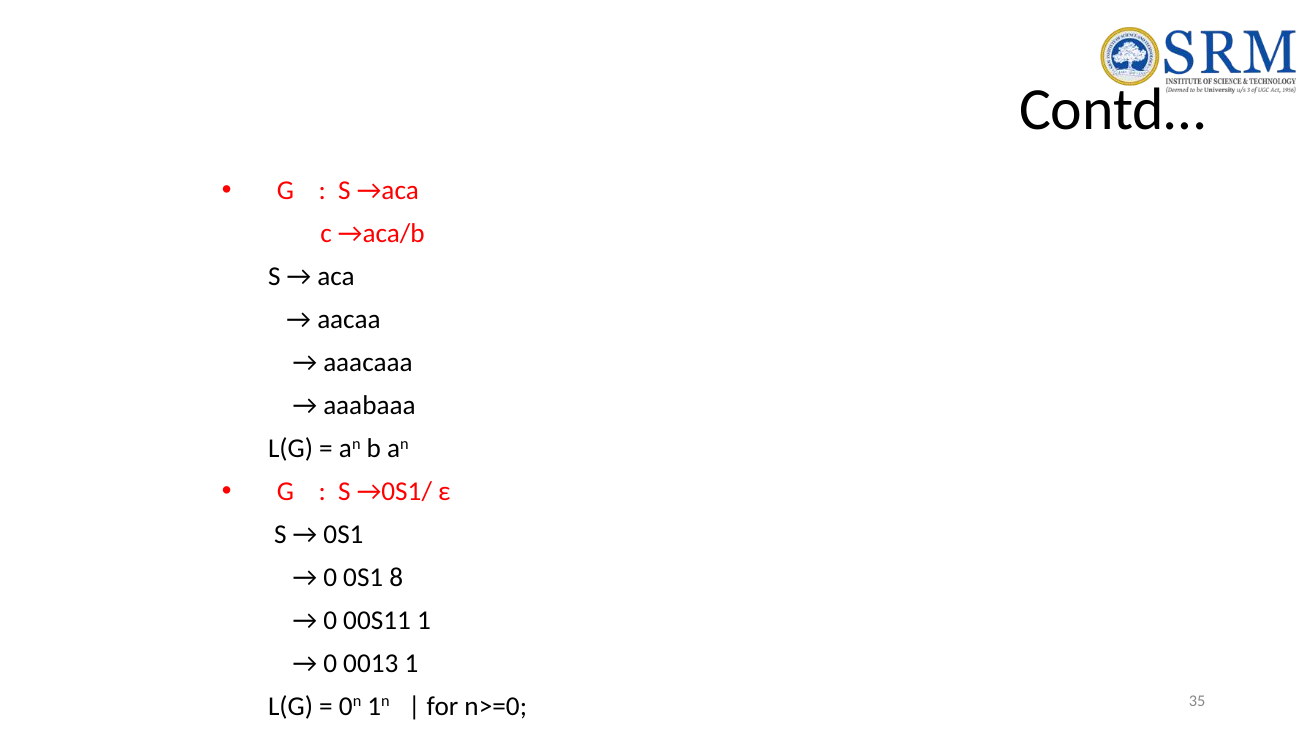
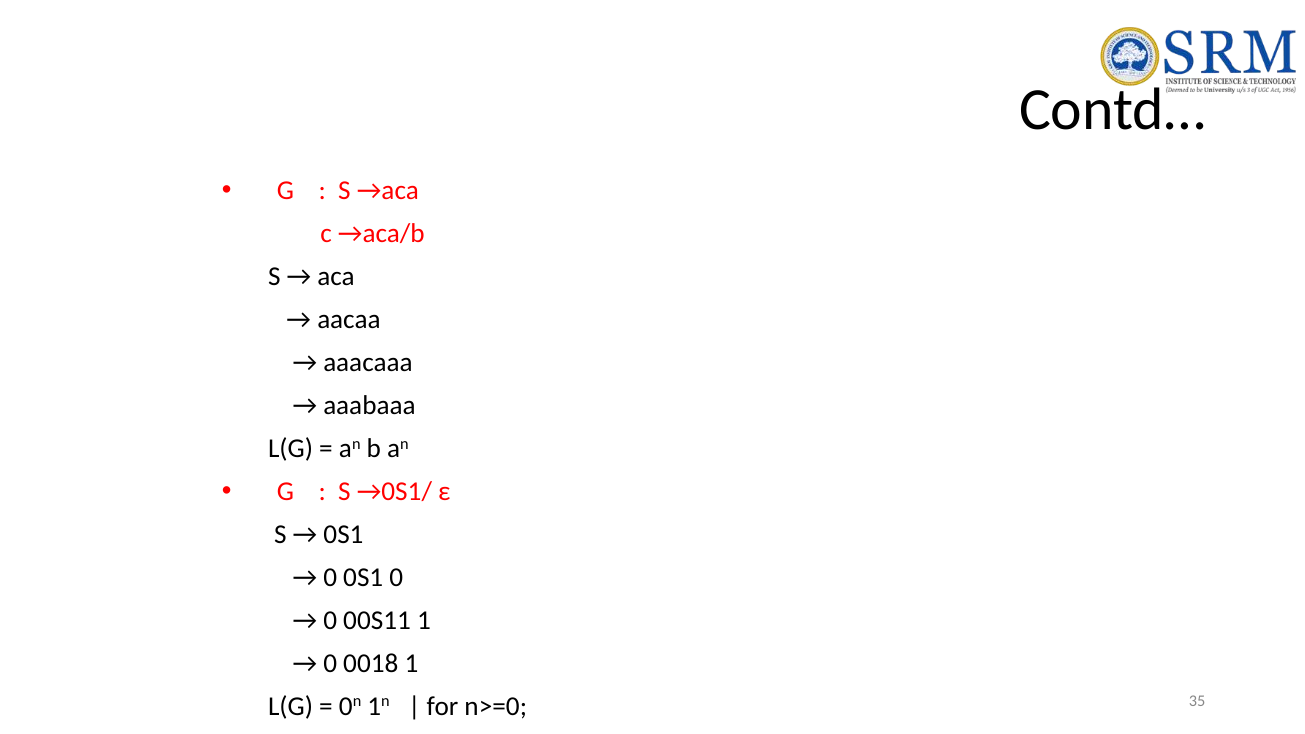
0S1 8: 8 -> 0 (396, 577)
0013: 0013 -> 0018 (371, 663)
